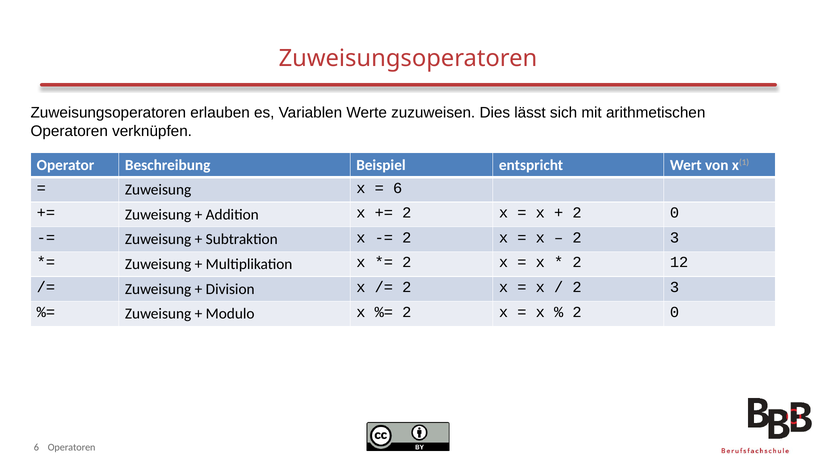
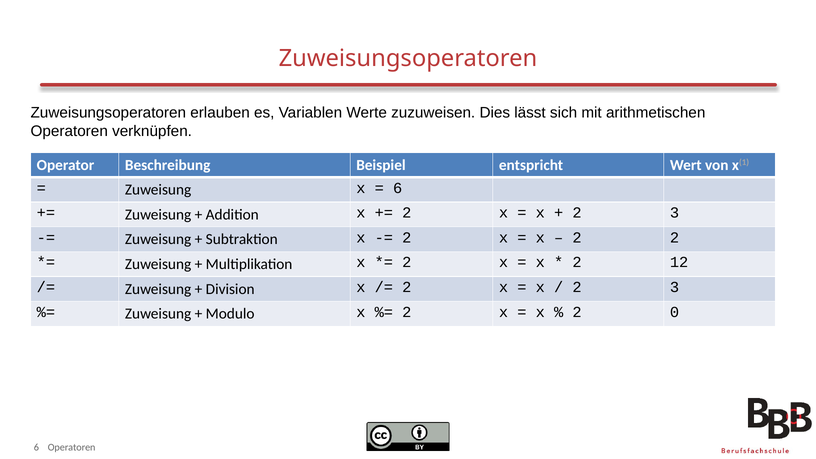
0: 0 -> 3 (675, 213)
3: 3 -> 2 (675, 238)
